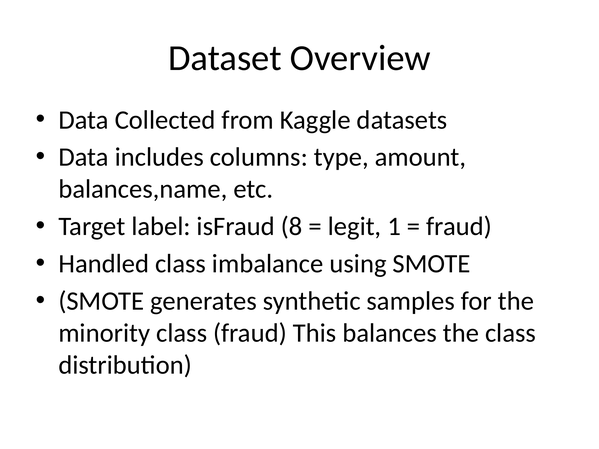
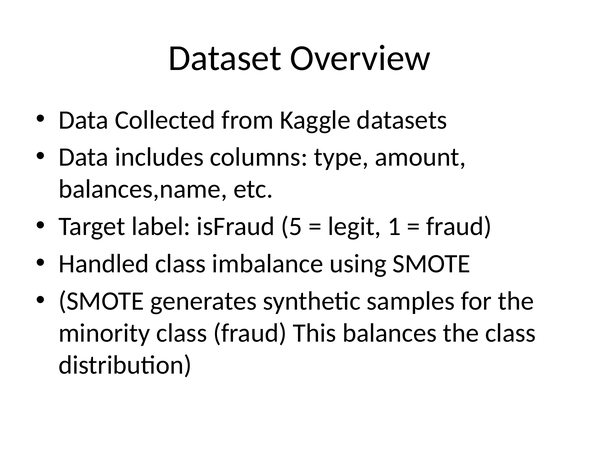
8: 8 -> 5 (292, 227)
